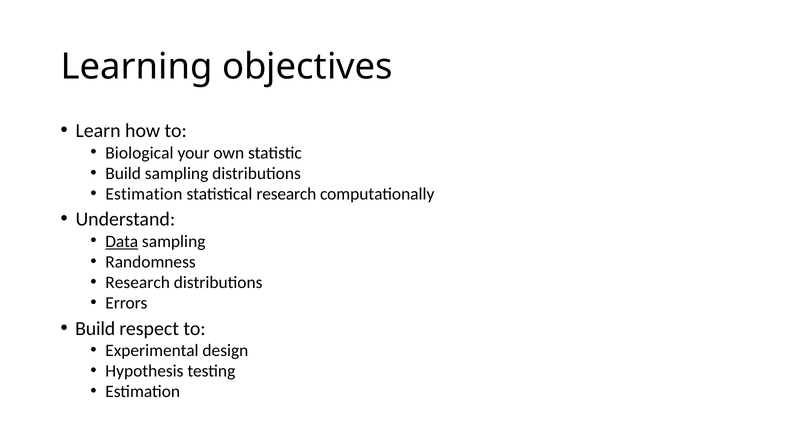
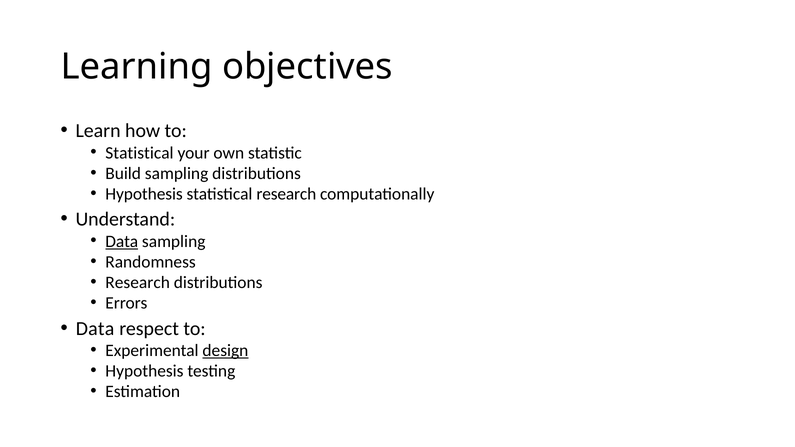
Biological: Biological -> Statistical (139, 153)
Estimation: Estimation -> Hypothesis (144, 194)
Build: Build -> Data (95, 329)
design underline: none -> present (225, 351)
